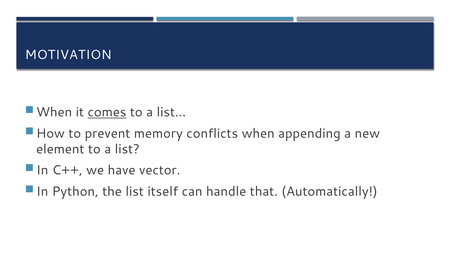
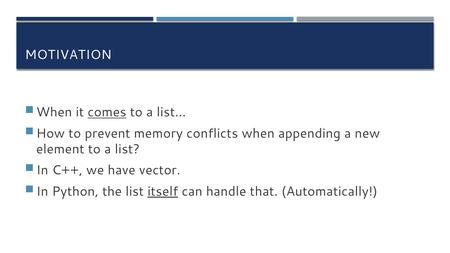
itself underline: none -> present (163, 192)
